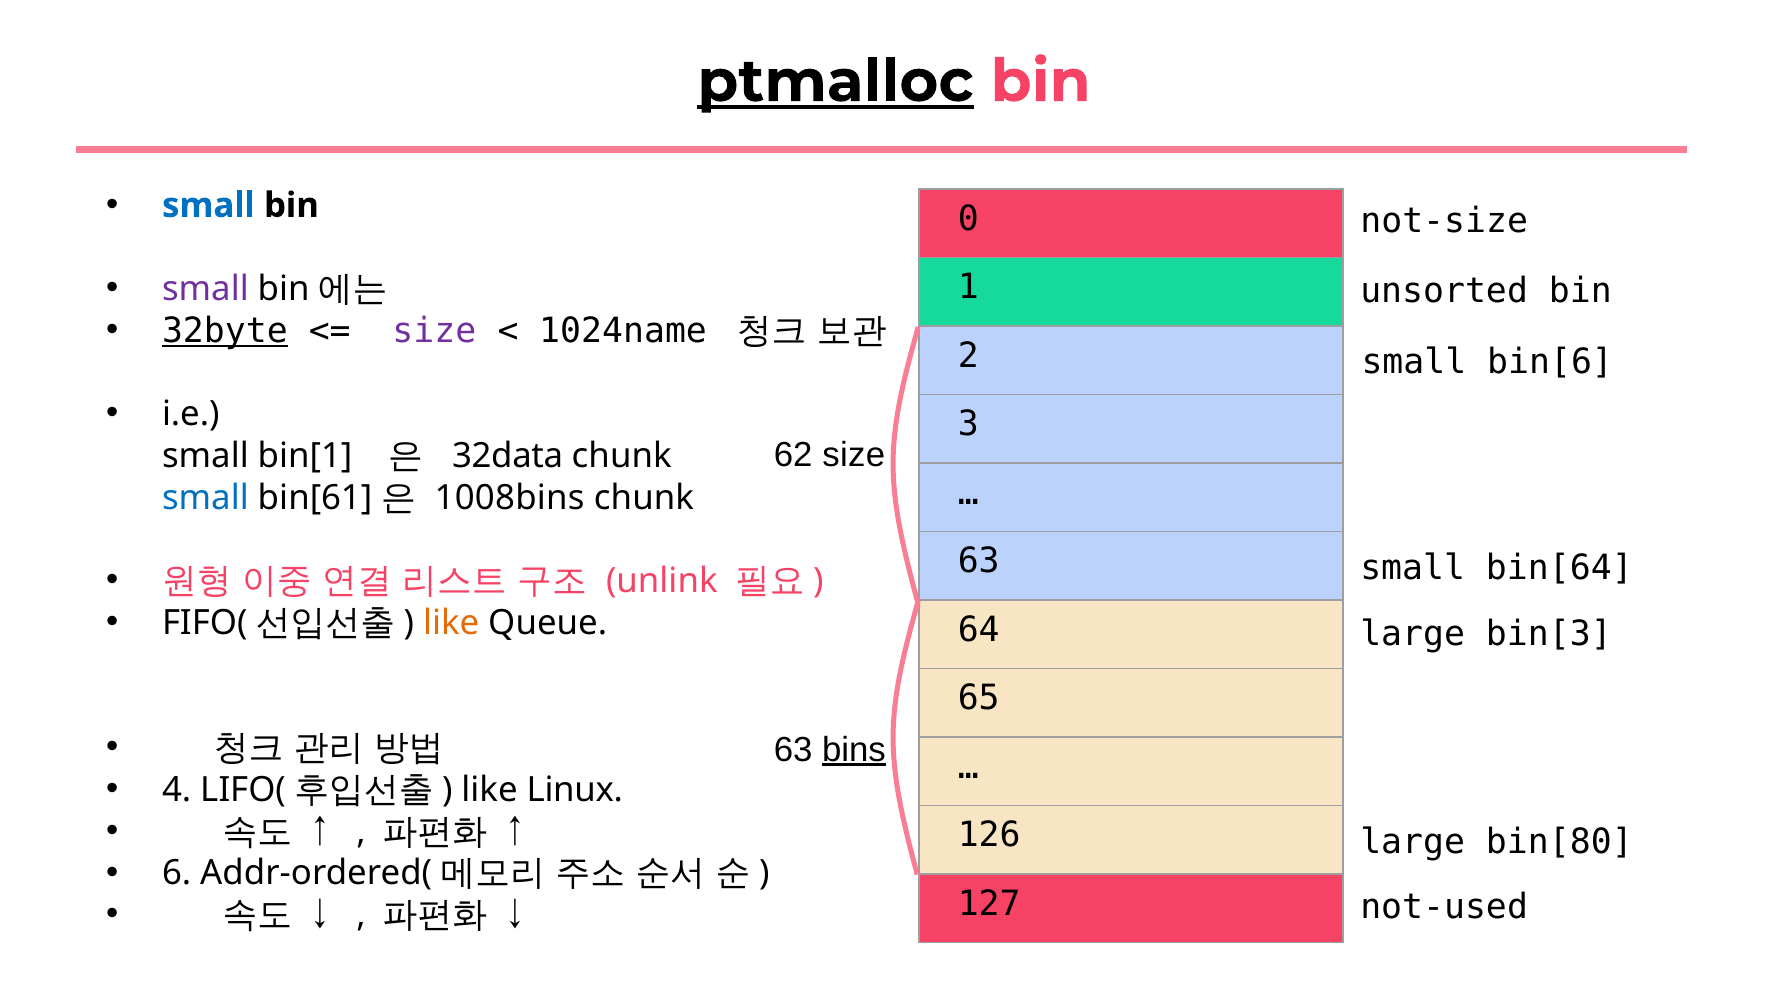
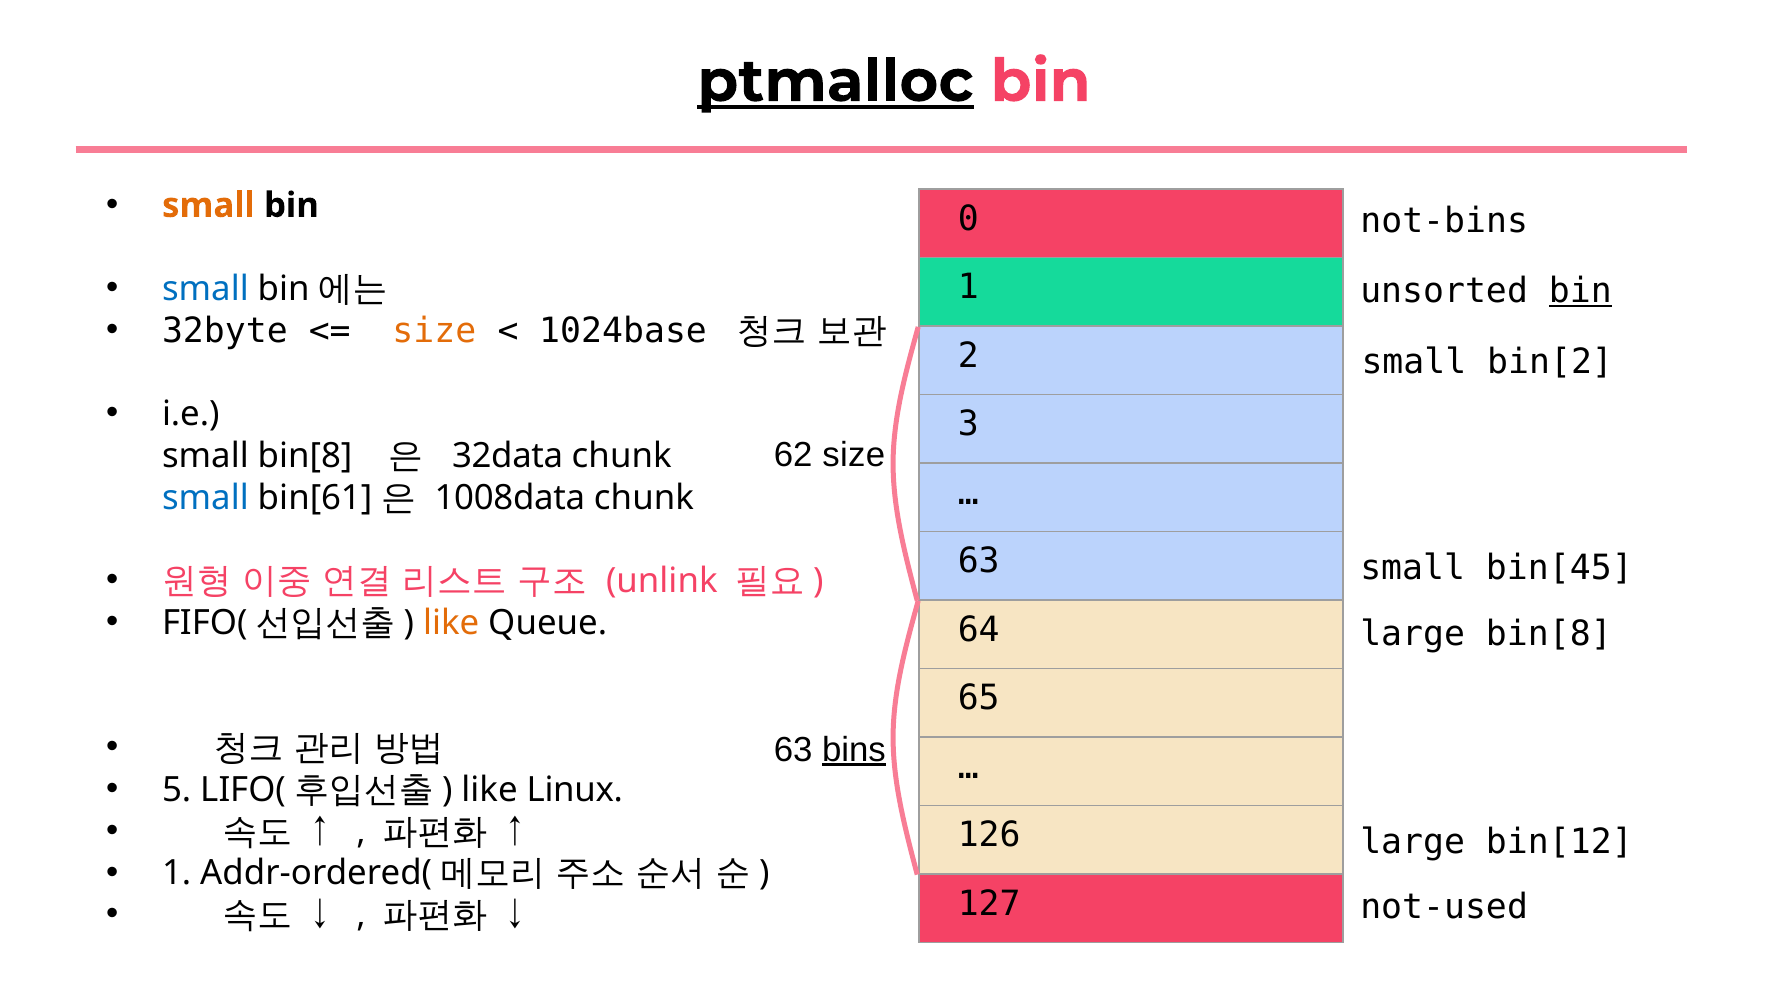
small colour: blue -> orange (208, 205)
not-size: not-size -> not-bins (1444, 221)
small colour: purple -> blue (205, 289)
bin underline: none -> present (1580, 291)
32byte underline: present -> none (225, 331)
size colour: purple -> orange (434, 331)
1024name: 1024name -> 1024base (623, 331)
bin[6: bin[6 -> bin[2 (1550, 362)
small bin[1: bin[1 -> bin[8 (305, 456)
1008bins: 1008bins -> 1008data (510, 498)
bin[64: bin[64 -> bin[45 (1559, 568)
large bin[3: bin[3 -> bin[8 (1549, 634)
4: 4 -> 5 (177, 790)
bin[80: bin[80 -> bin[12 (1559, 841)
6: 6 -> 1 (177, 873)
